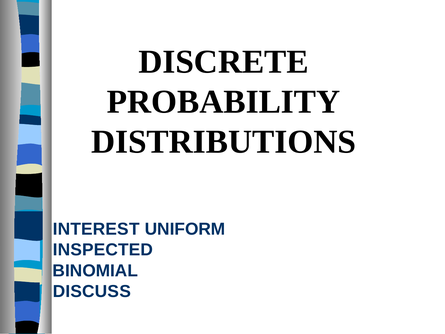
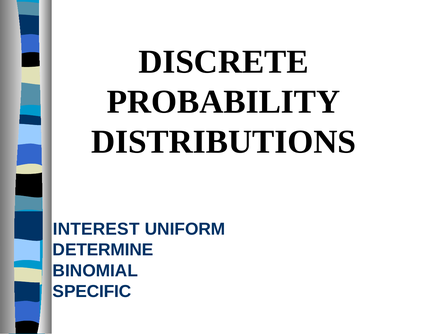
INSPECTED: INSPECTED -> DETERMINE (103, 250)
DISCUSS: DISCUSS -> SPECIFIC (92, 291)
